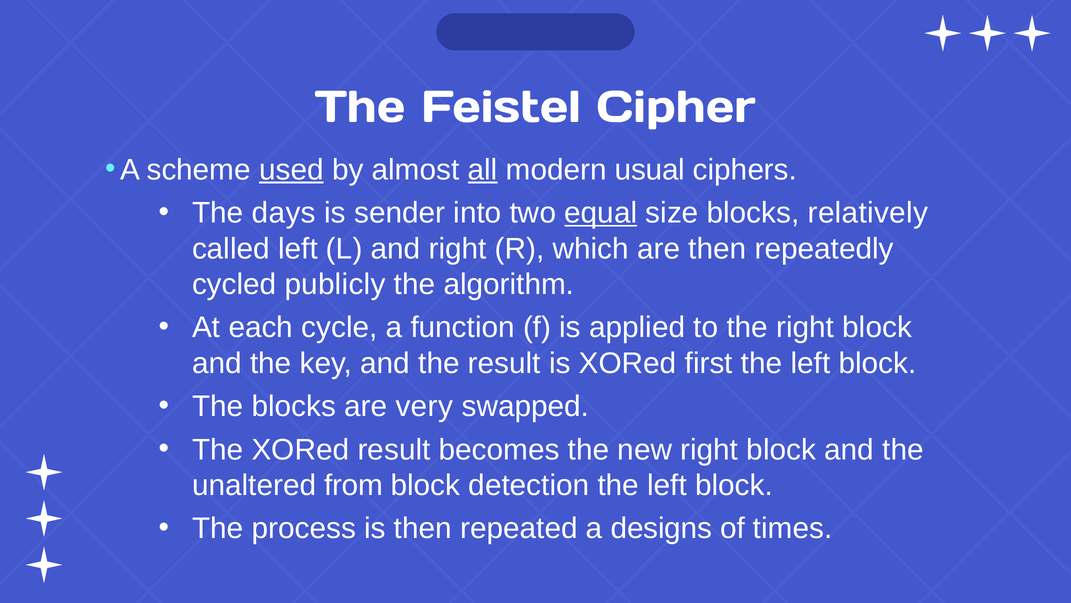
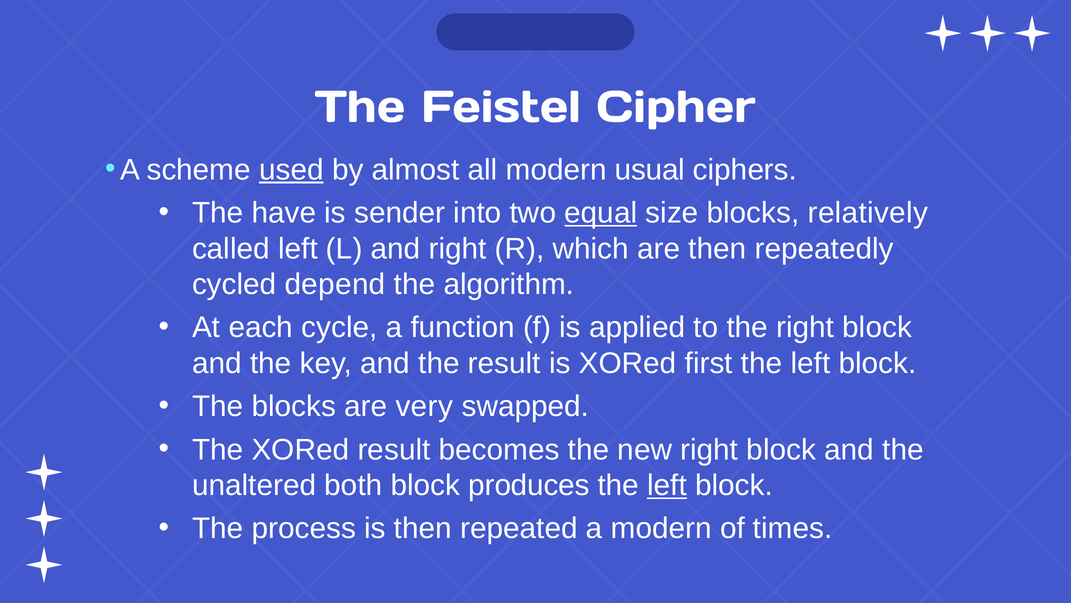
all underline: present -> none (483, 170)
days: days -> have (284, 213)
publicly: publicly -> depend (335, 284)
from: from -> both (353, 485)
detection: detection -> produces (529, 485)
left underline: none -> present (667, 485)
a designs: designs -> modern (661, 528)
